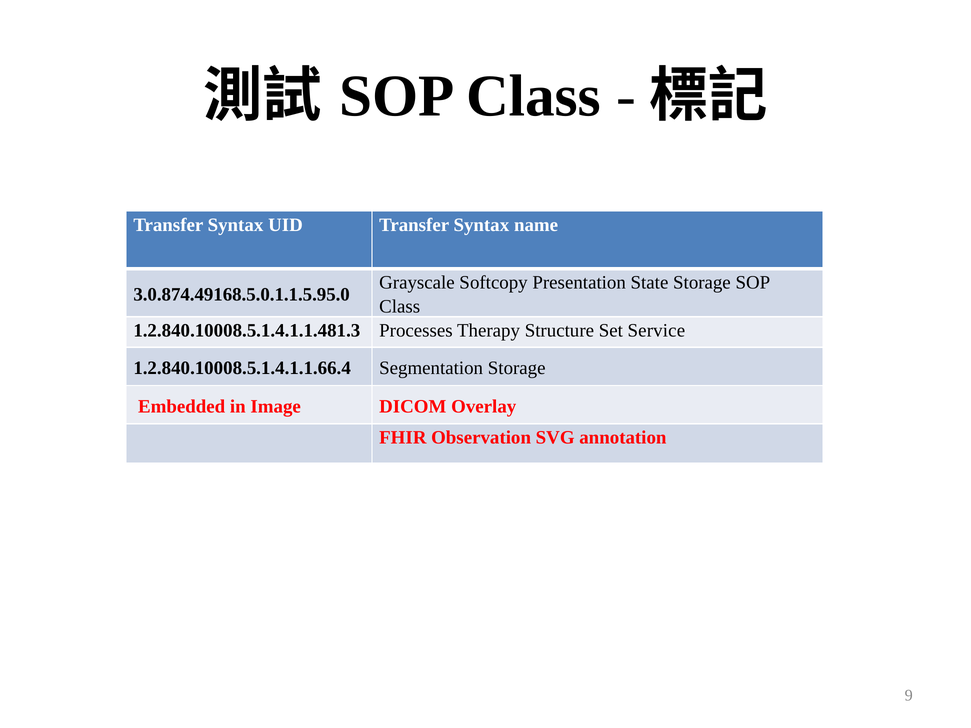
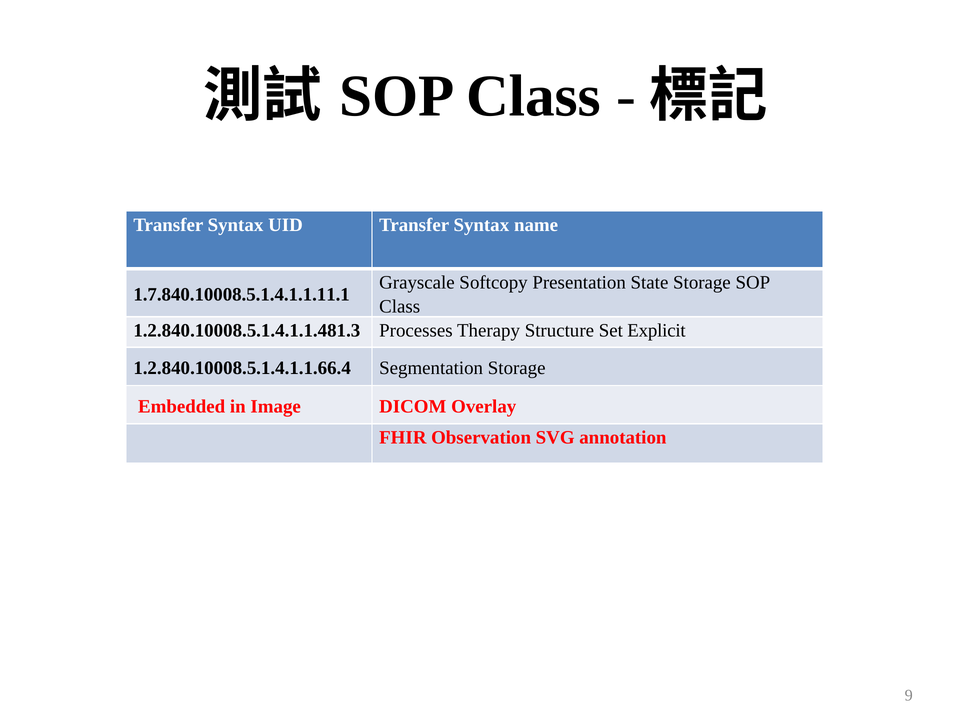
3.0.874.49168.5.0.1.1.5.95.0: 3.0.874.49168.5.0.1.1.5.95.0 -> 1.7.840.10008.5.1.4.1.1.11.1 (242, 295)
Service: Service -> Explicit (657, 331)
